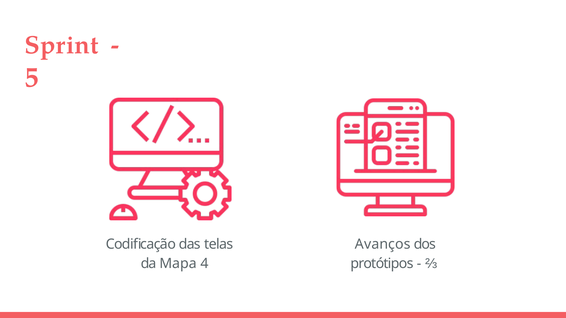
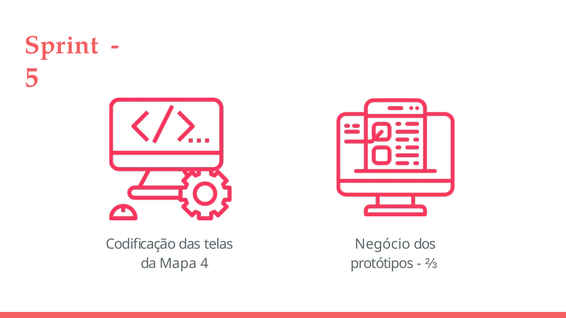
Avanços: Avanços -> Negócio (383, 244)
